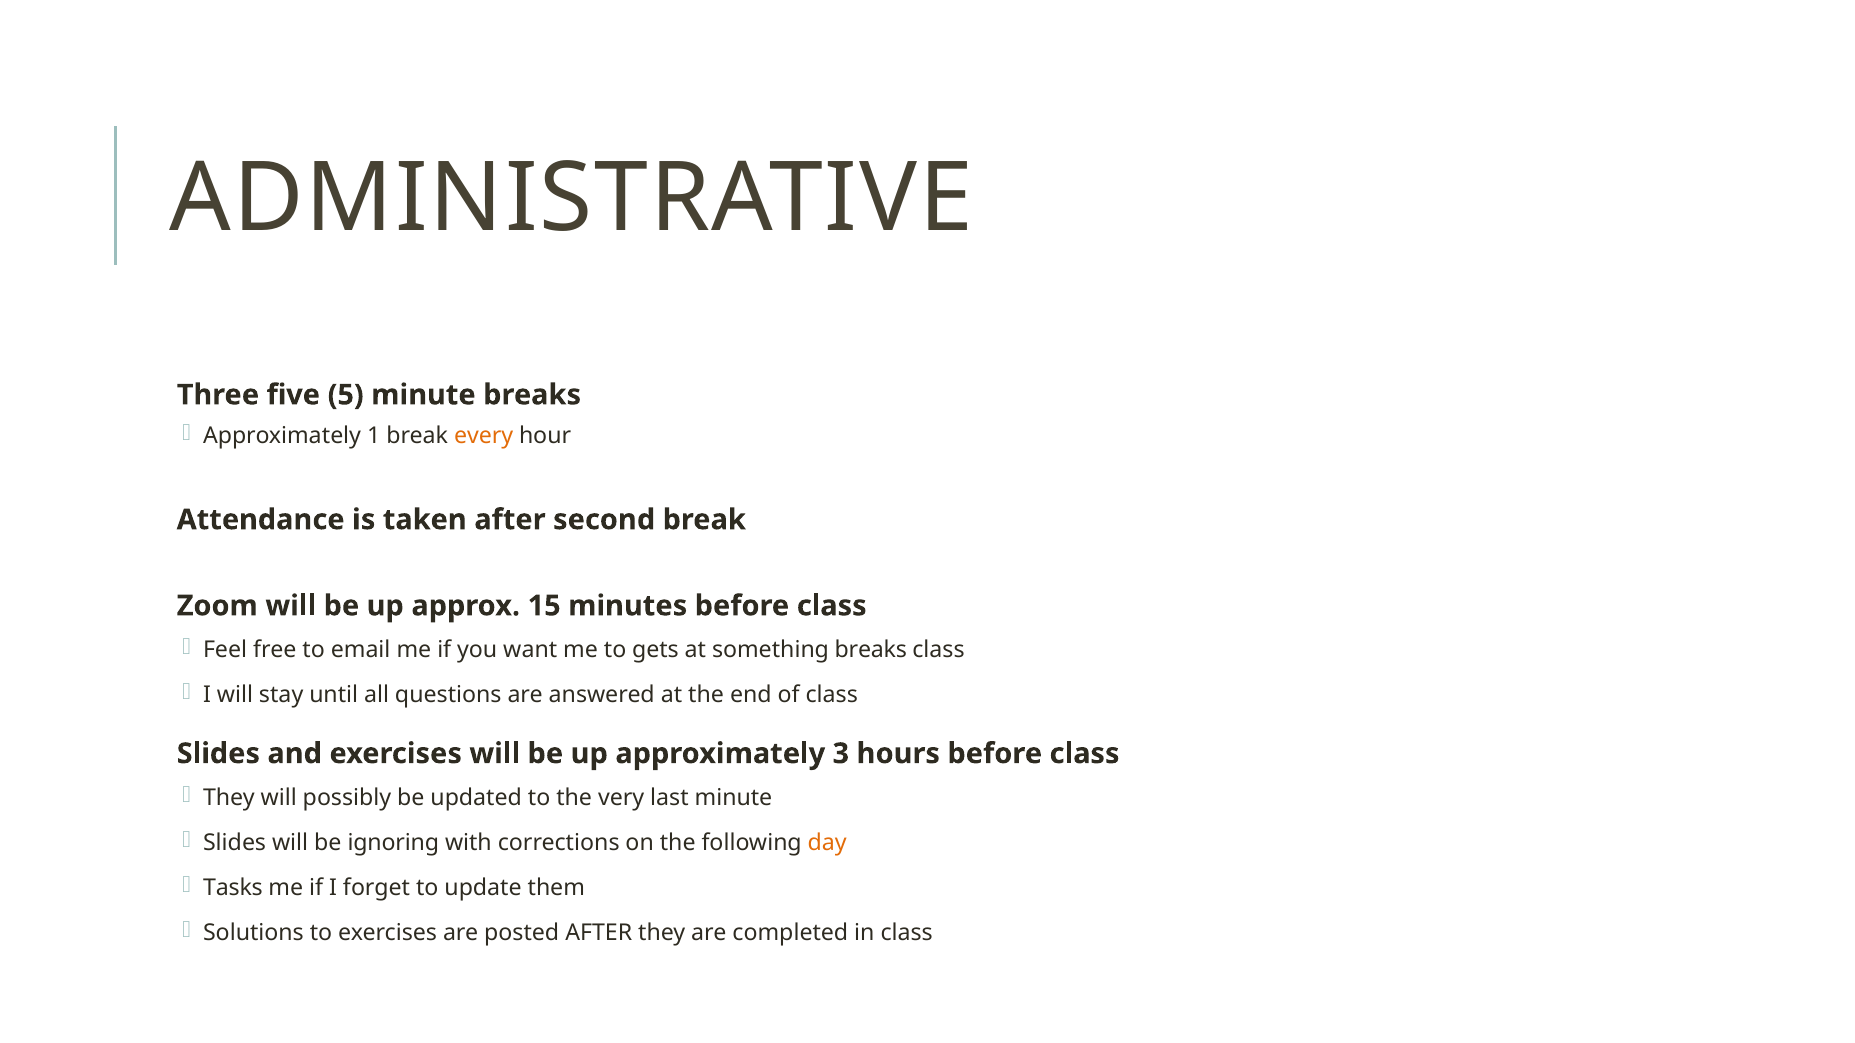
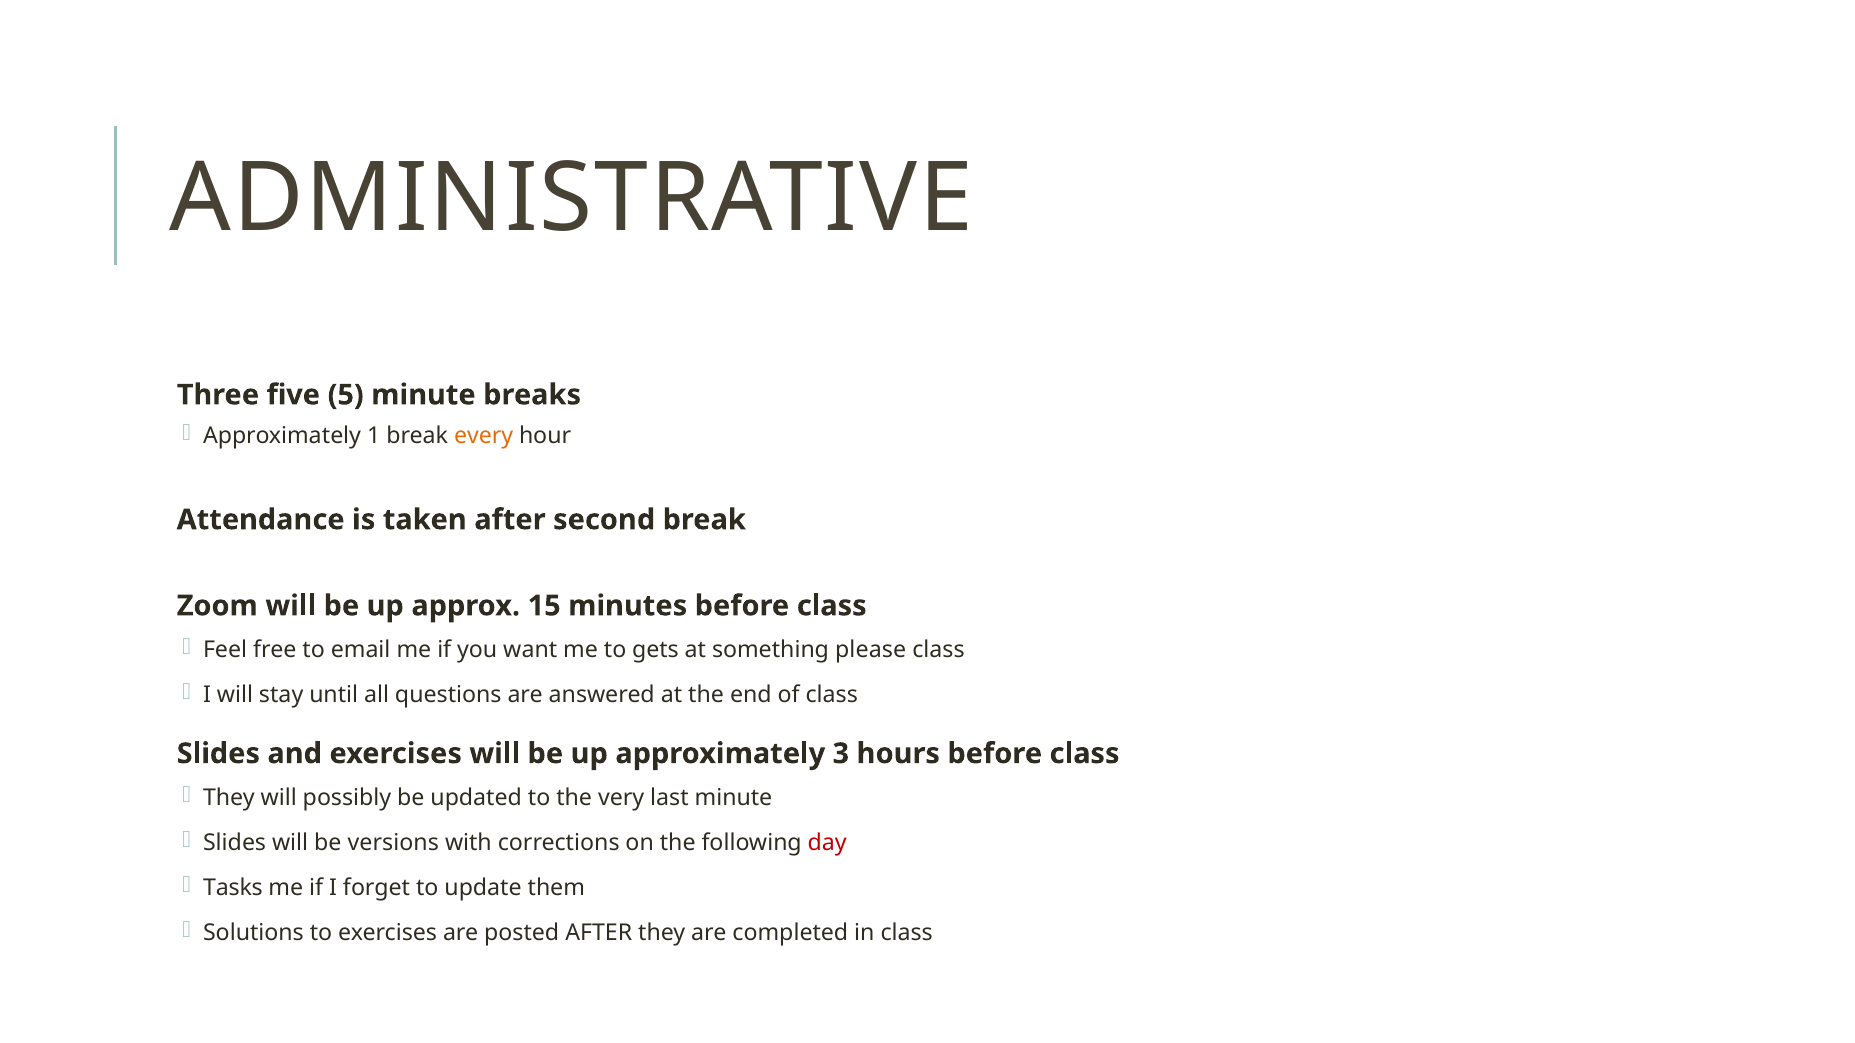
something breaks: breaks -> please (871, 650)
ignoring: ignoring -> versions (393, 844)
day colour: orange -> red (827, 844)
